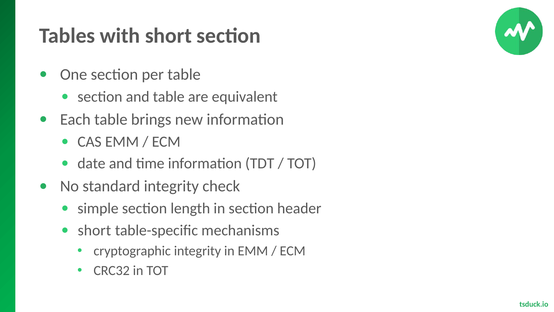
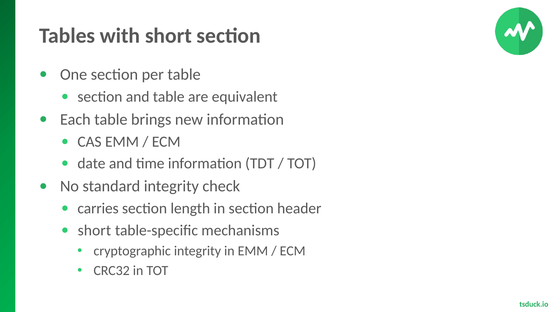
simple: simple -> carries (98, 208)
